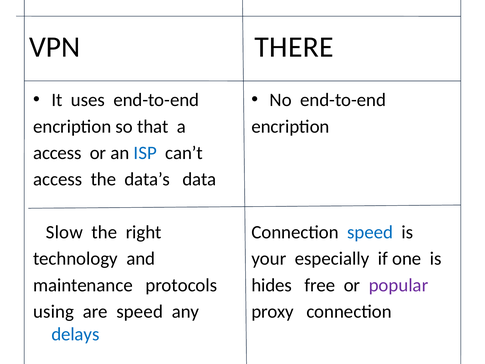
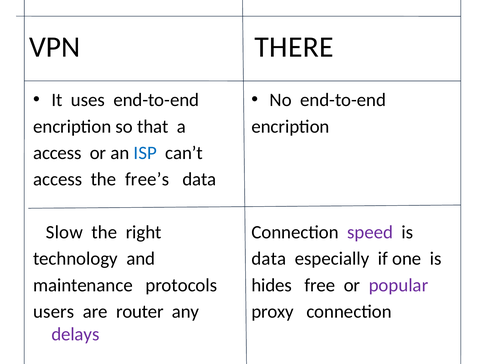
data’s: data’s -> free’s (147, 179)
speed colour: blue -> purple (370, 232)
your: your -> data (269, 259)
using: using -> users (54, 311)
are speed: speed -> router (140, 311)
delays colour: blue -> purple (75, 334)
